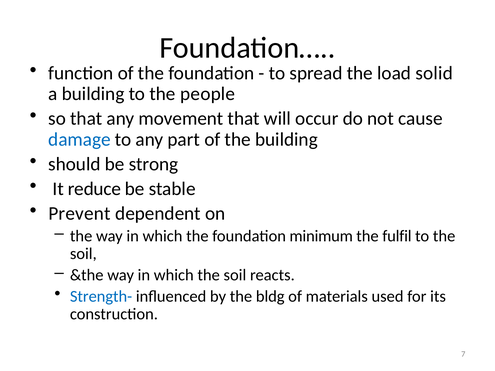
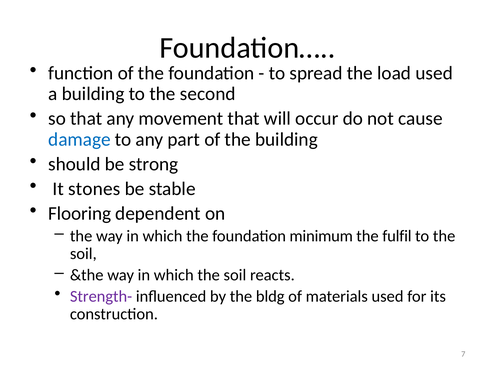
load solid: solid -> used (434, 73)
people: people -> second (208, 94)
reduce: reduce -> stones (94, 189)
Prevent: Prevent -> Flooring (80, 214)
Strength- colour: blue -> purple (101, 297)
